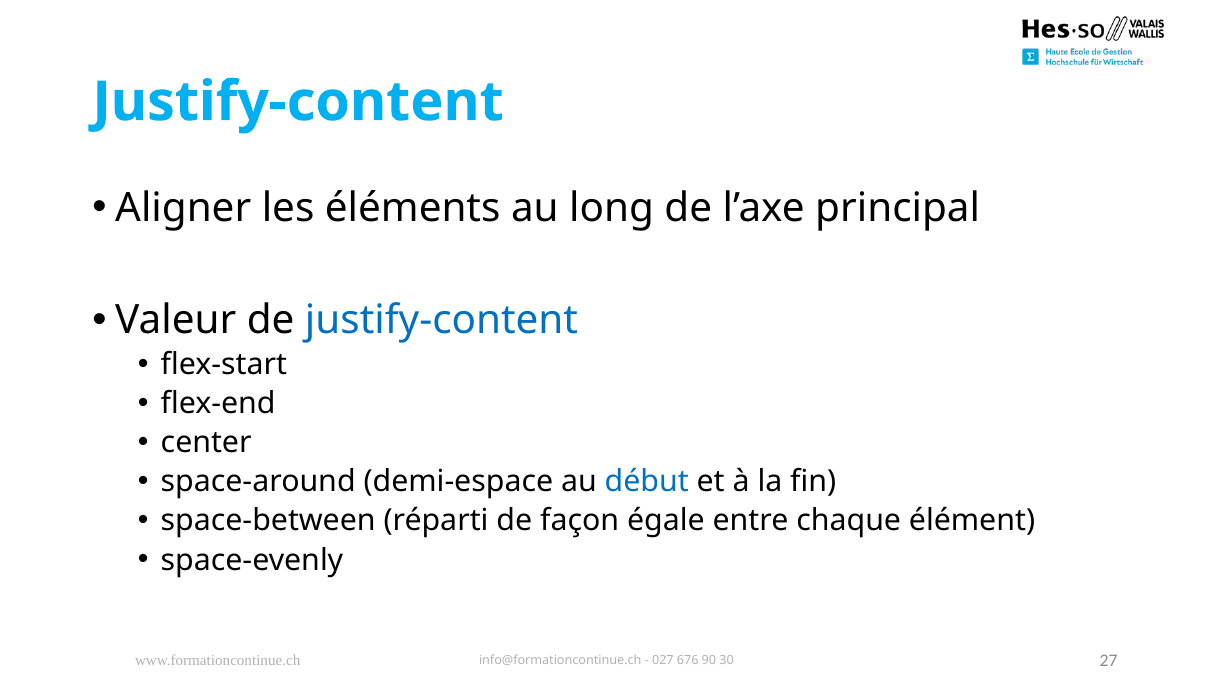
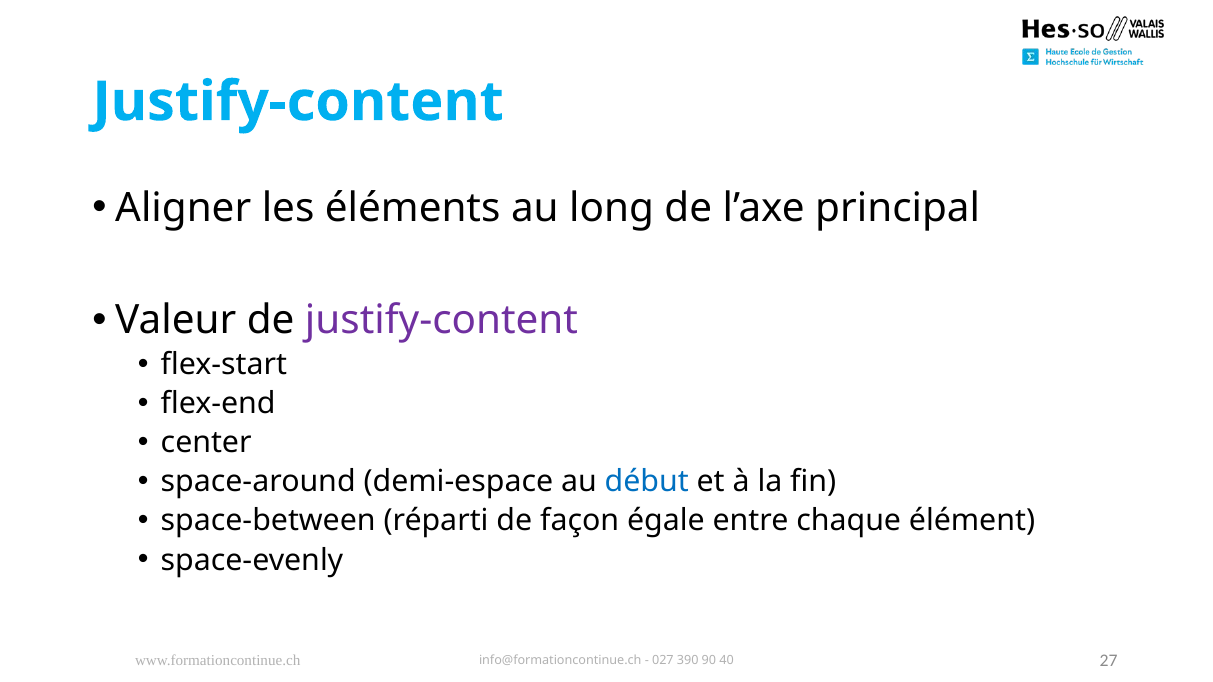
justify-content colour: blue -> purple (442, 320)
676: 676 -> 390 (688, 661)
30: 30 -> 40 (727, 661)
